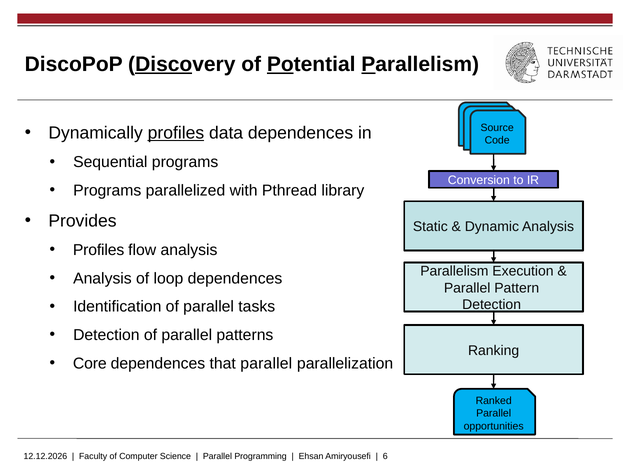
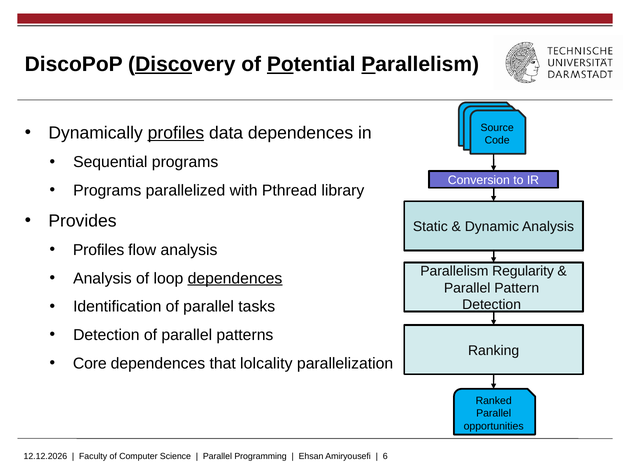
Execution: Execution -> Regularity (523, 271)
dependences underline: none -> present (235, 278)
that parallel: parallel -> lolcality (266, 363)
